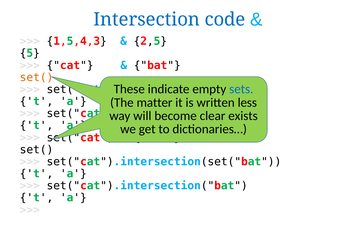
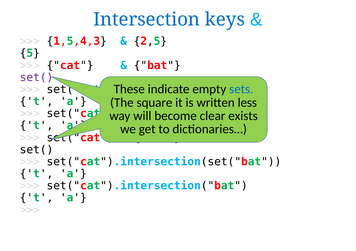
code: code -> keys (225, 19)
set( colour: orange -> purple (37, 77)
matter: matter -> square (154, 102)
